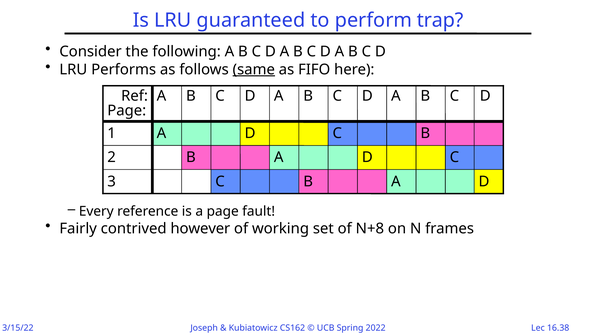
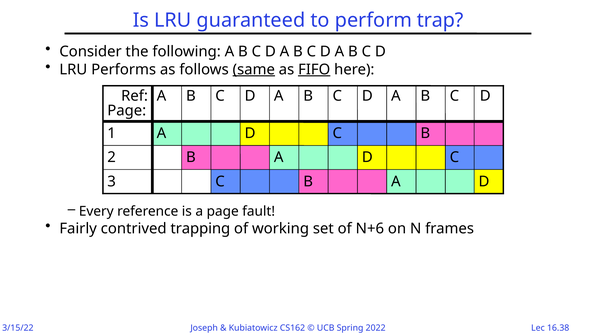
FIFO underline: none -> present (314, 70)
however: however -> trapping (200, 229)
N+8: N+8 -> N+6 (370, 229)
